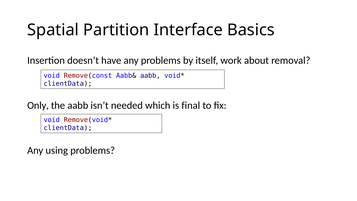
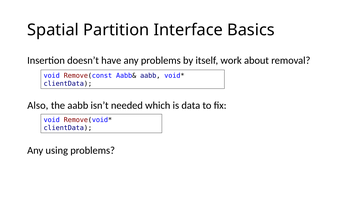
Only: Only -> Also (38, 105)
final: final -> data (191, 105)
